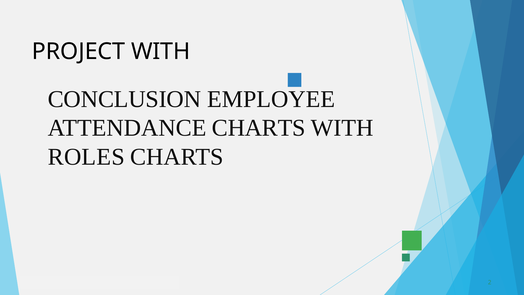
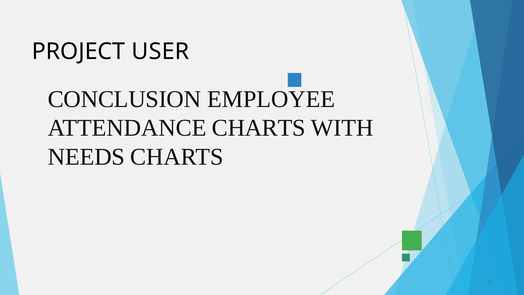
PROJECT WITH: WITH -> USER (161, 51)
ROLES: ROLES -> NEEDS (86, 157)
